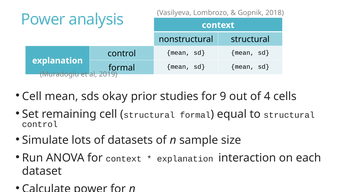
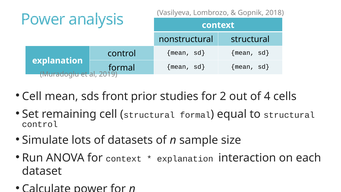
okay: okay -> front (115, 96)
9: 9 -> 2 (223, 96)
